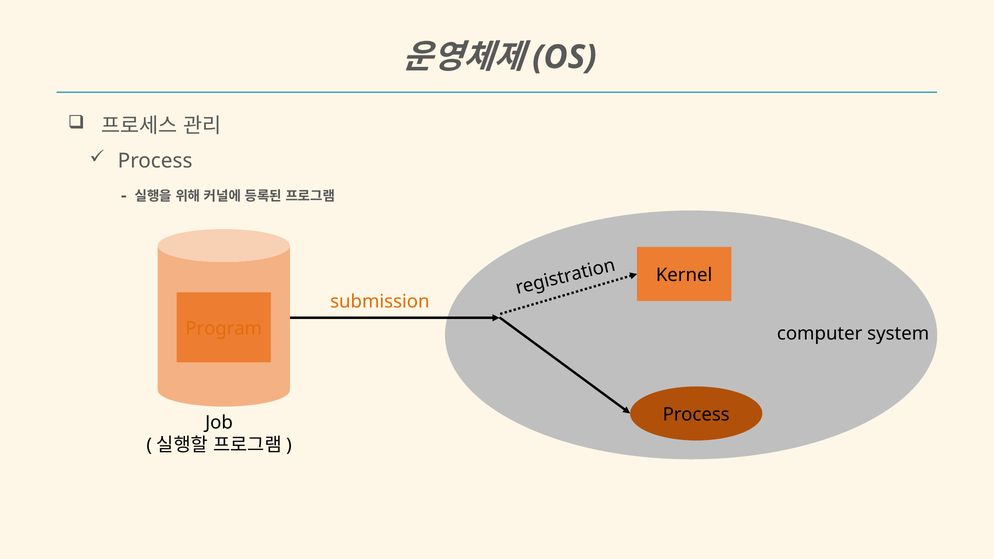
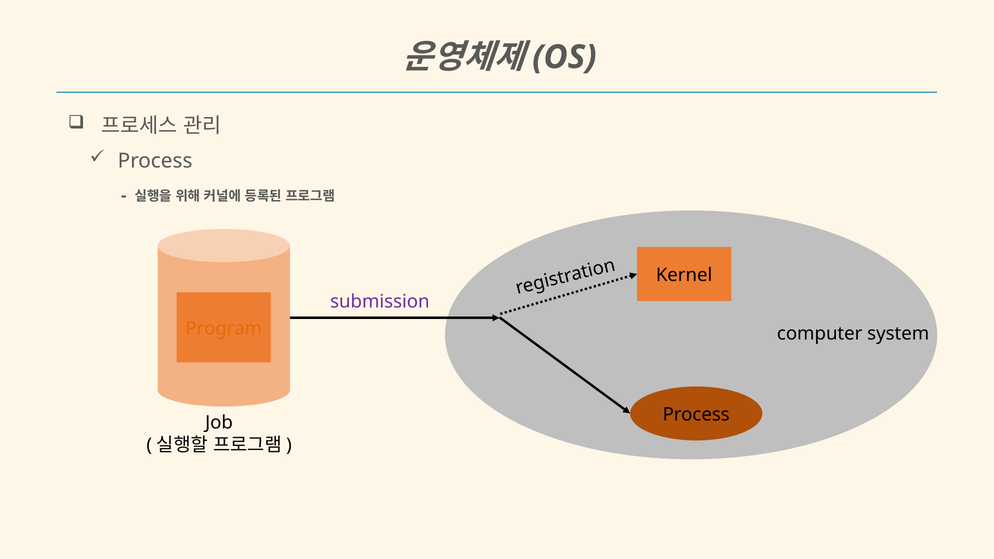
submission colour: orange -> purple (380, 301)
